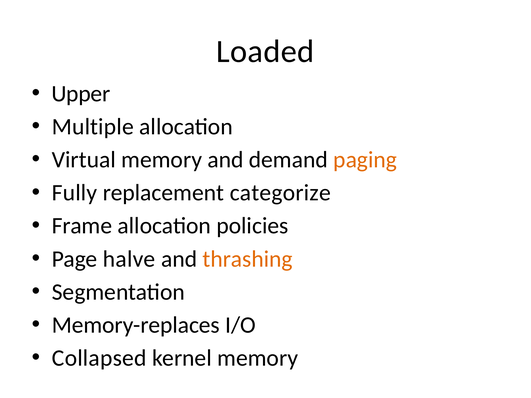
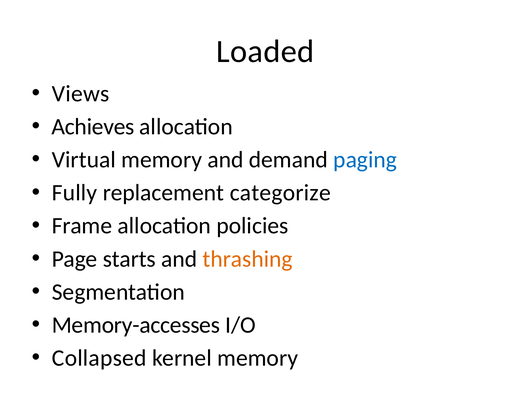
Upper: Upper -> Views (81, 94)
Multiple: Multiple -> Achieves (93, 127)
paging colour: orange -> blue (365, 160)
halve: halve -> starts (129, 259)
Memory-replaces: Memory-replaces -> Memory-accesses (136, 325)
